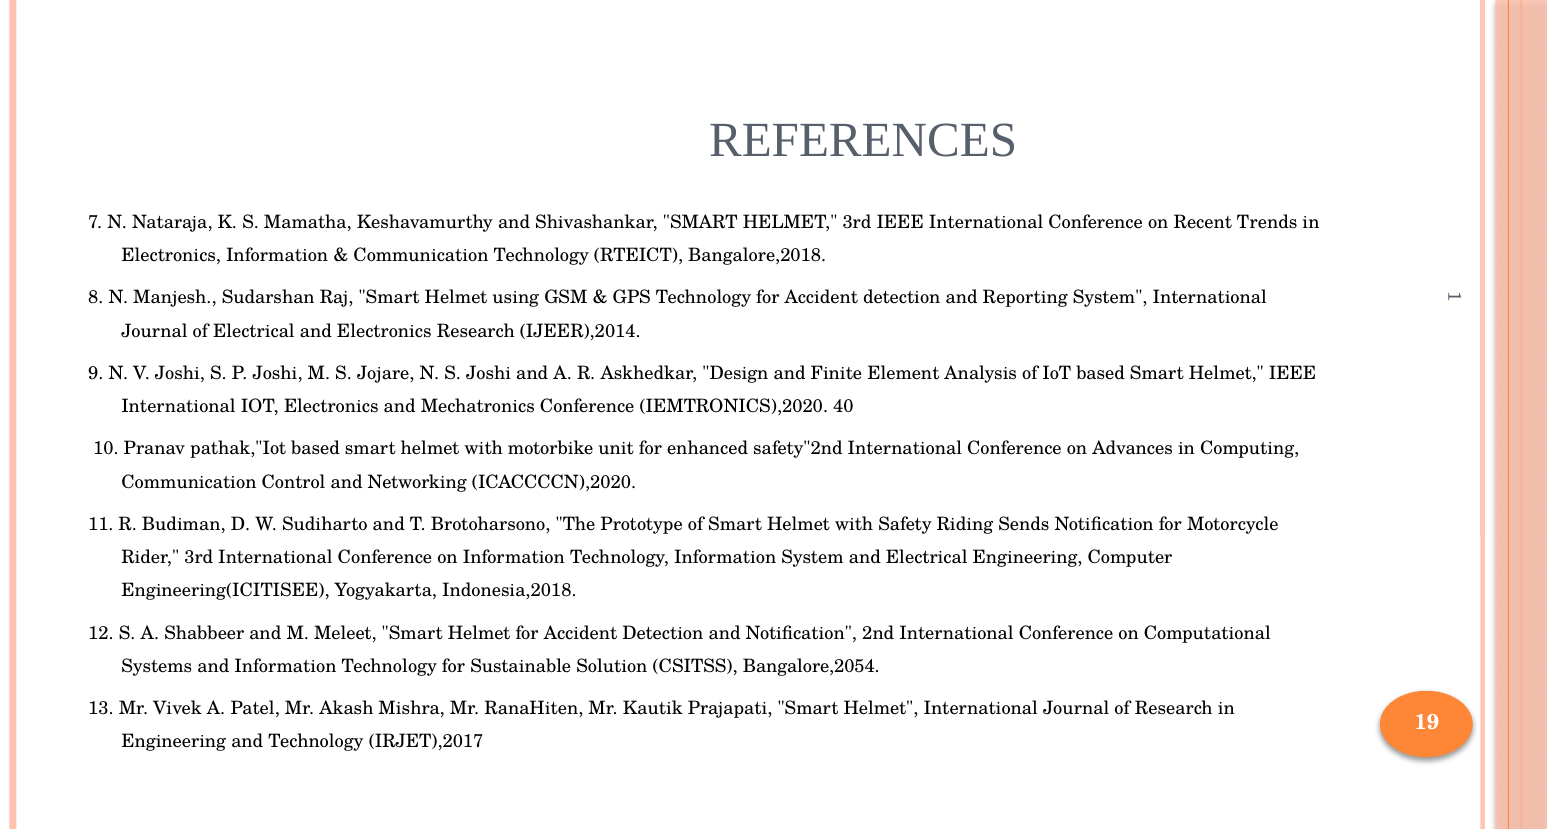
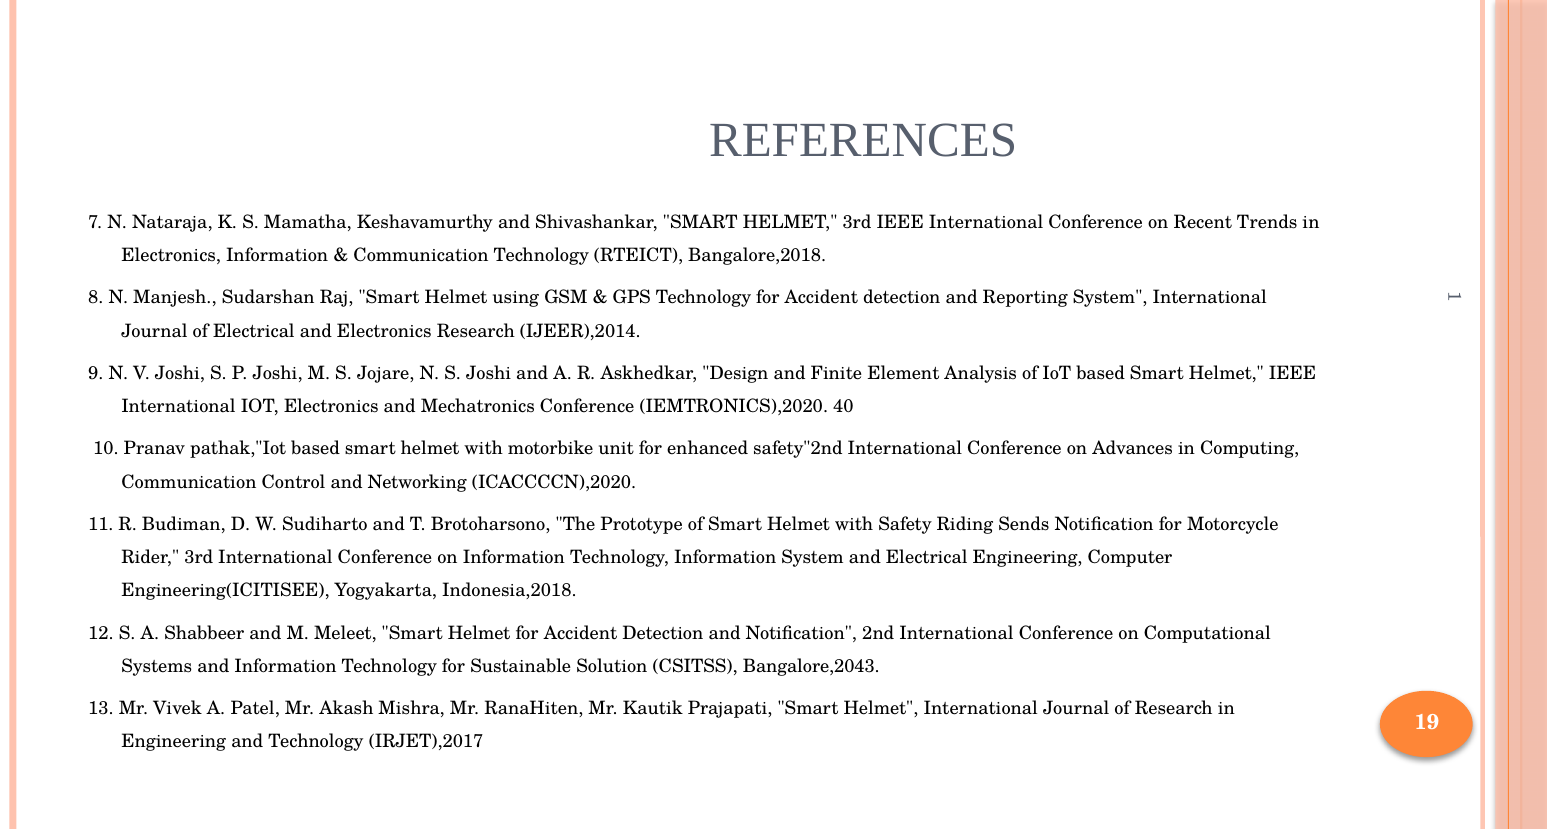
Bangalore,2054: Bangalore,2054 -> Bangalore,2043 (811, 666)
